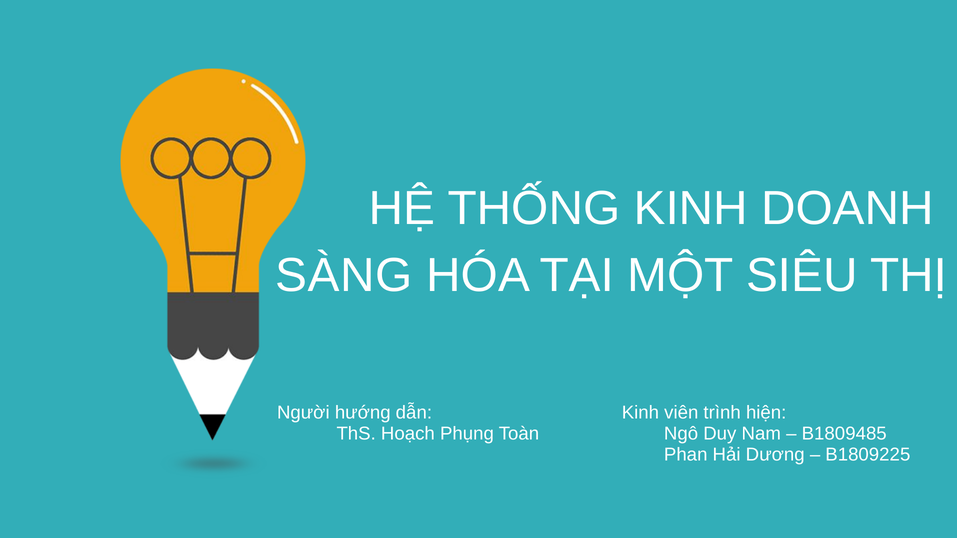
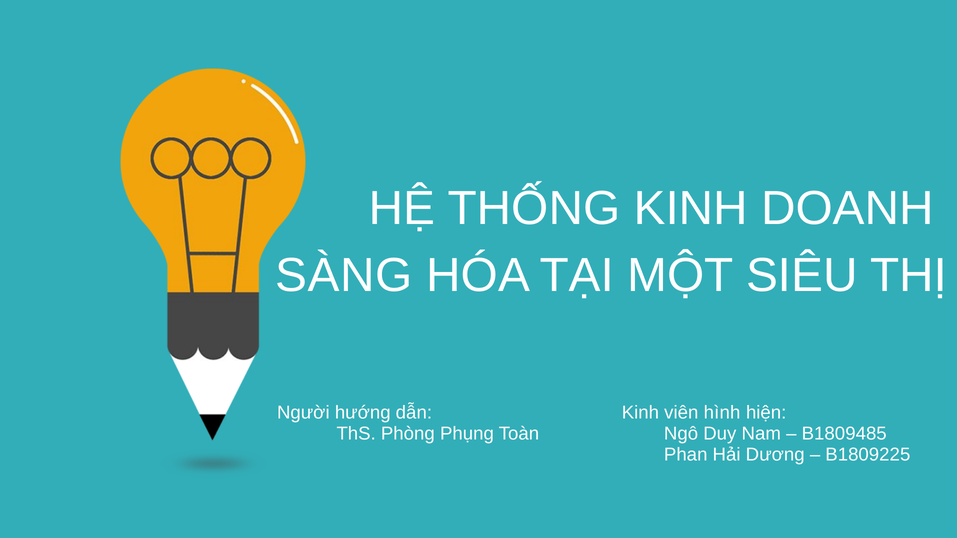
trình: trình -> hình (722, 413)
Hoạch: Hoạch -> Phòng (408, 434)
